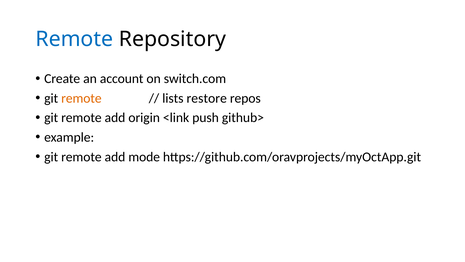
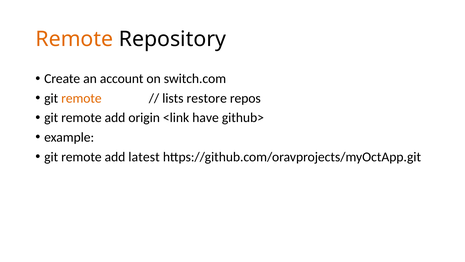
Remote colour: blue -> orange (74, 39)
push: push -> have (206, 118)
mode: mode -> latest (144, 157)
